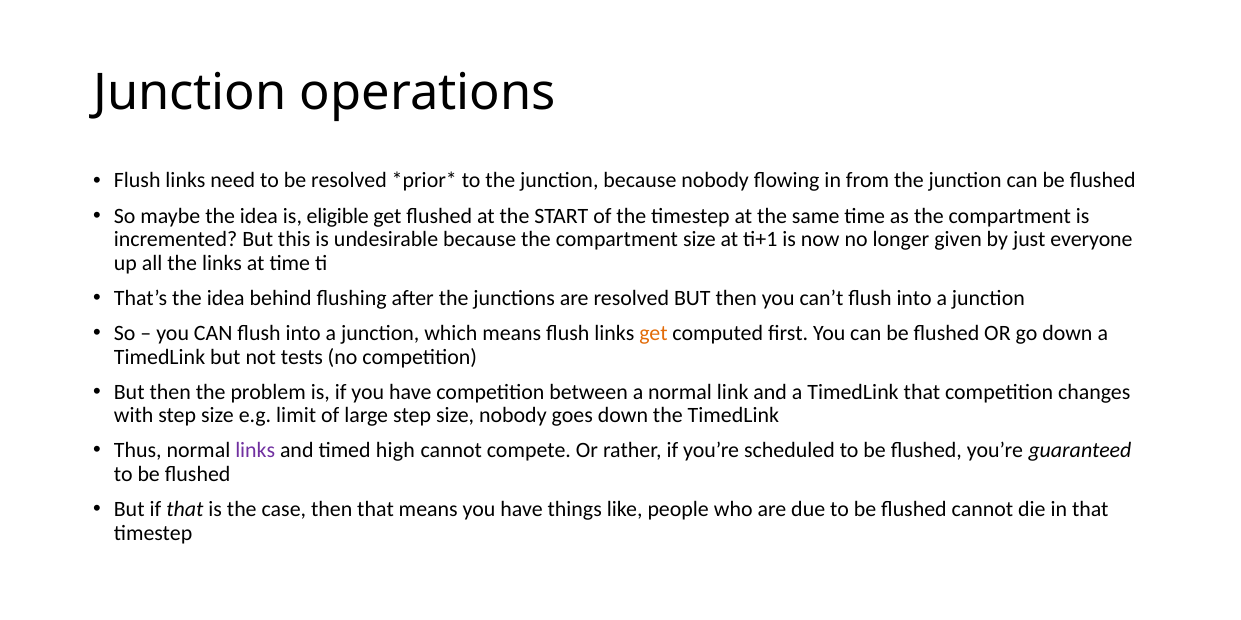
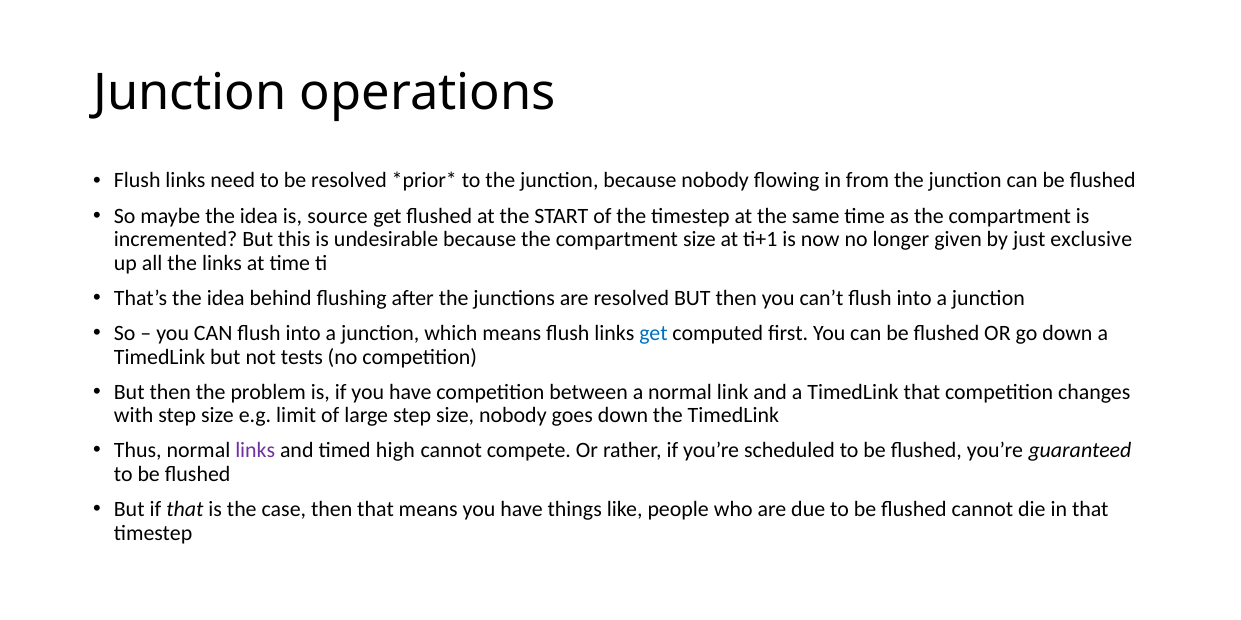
eligible: eligible -> source (337, 216)
everyone: everyone -> exclusive (1091, 240)
get colour: orange -> blue (653, 333)
